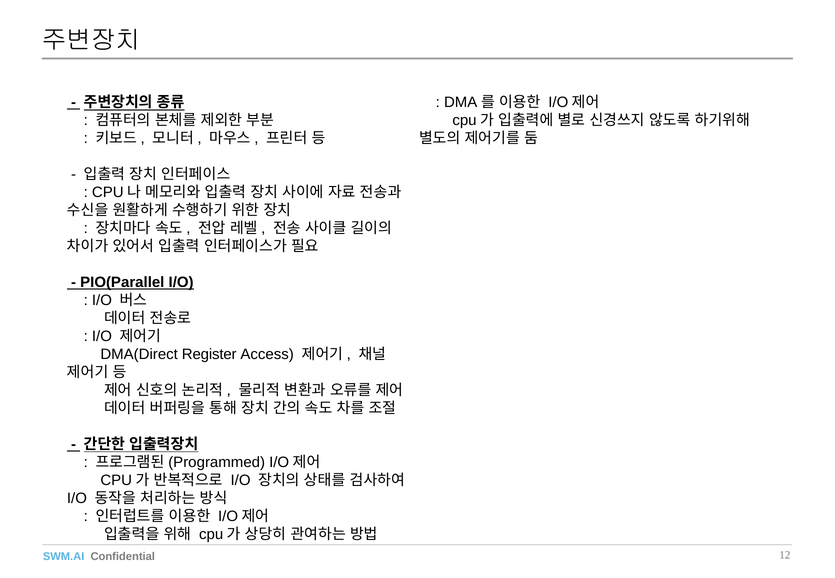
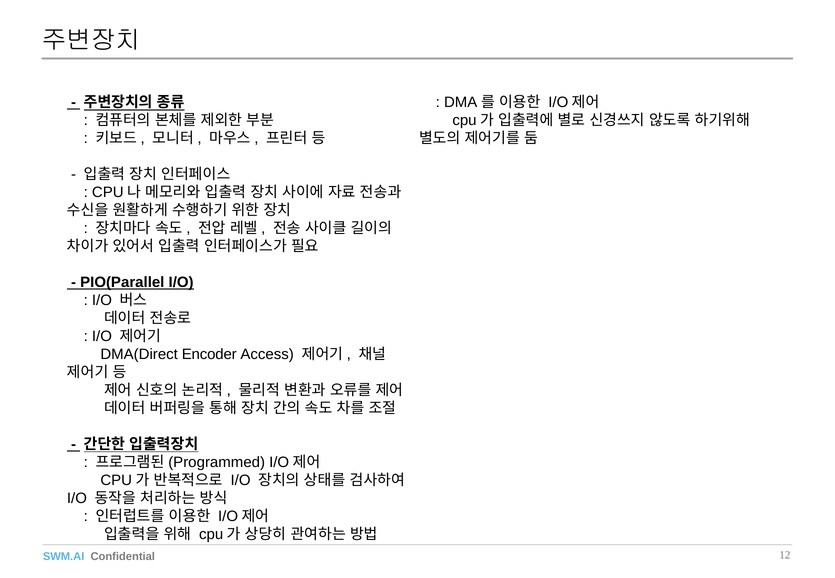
Register: Register -> Encoder (209, 354)
